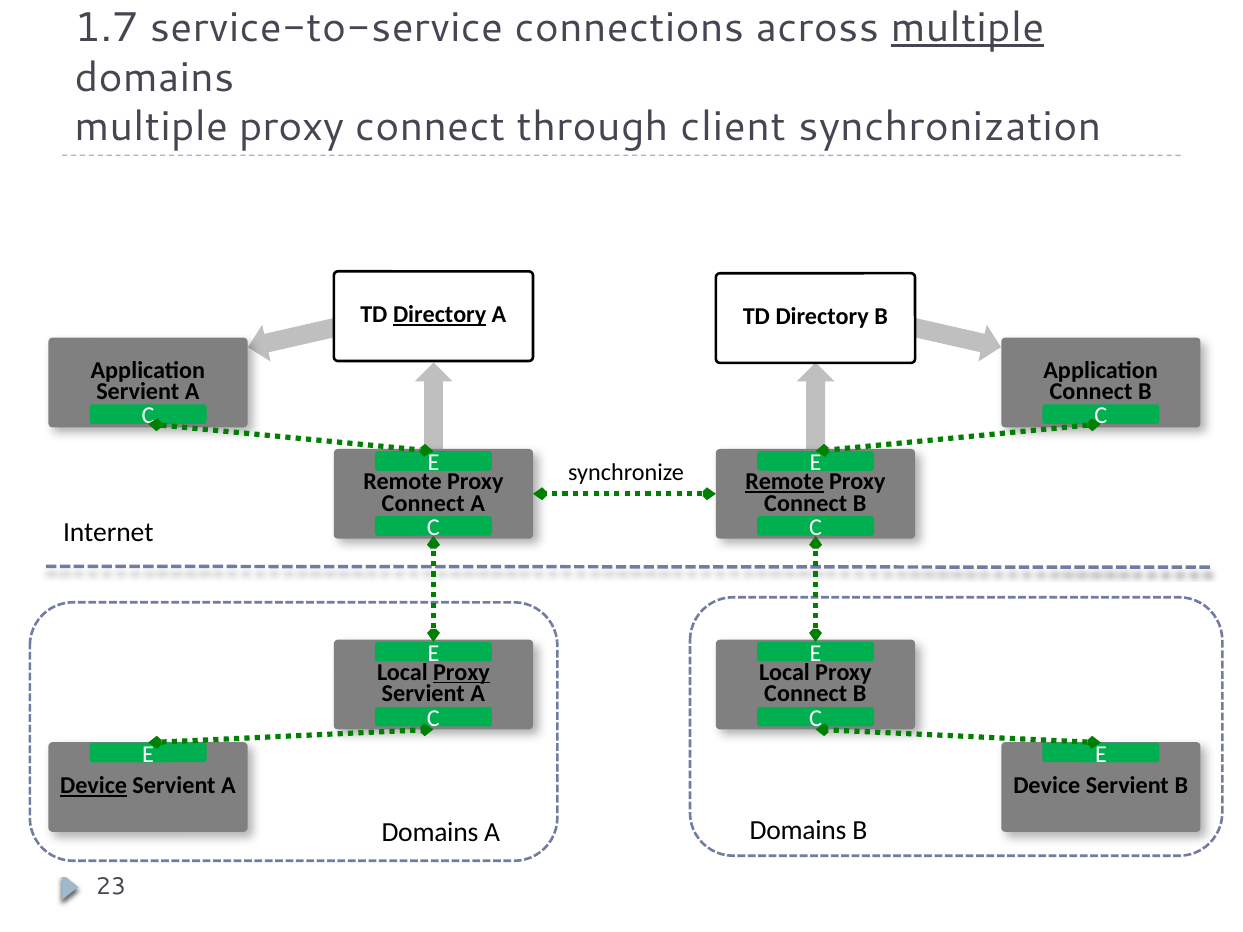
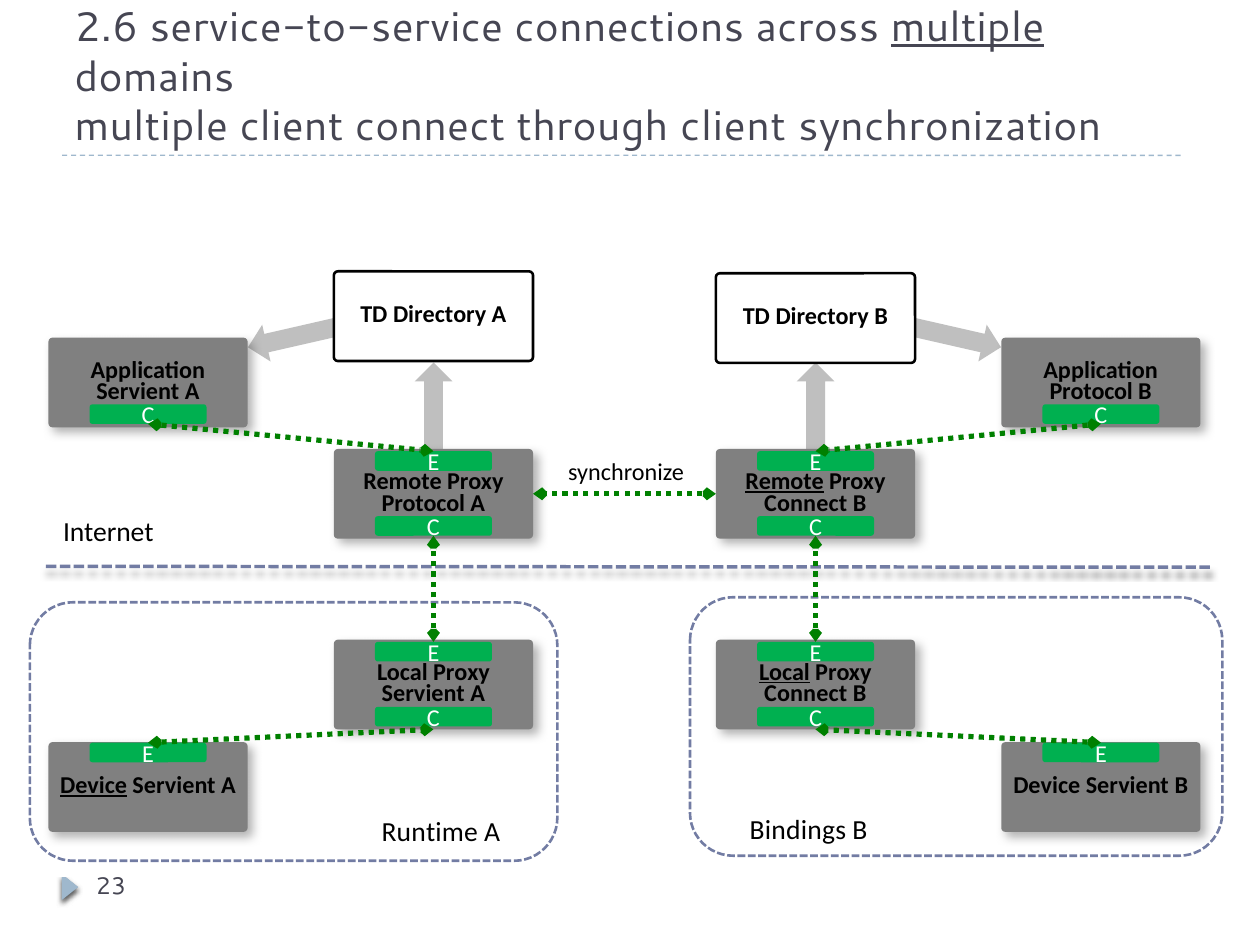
1.7: 1.7 -> 2.6 (106, 28)
multiple proxy: proxy -> client (291, 127)
Directory underline: present -> none (440, 315)
Connect: Connect -> Protocol (1091, 392)
Connect: Connect -> Protocol (423, 503)
Proxy underline: present -> none (461, 672)
Local underline: none -> present (784, 672)
Domains: Domains -> Runtime (430, 832)
A Domains: Domains -> Bindings (798, 831)
